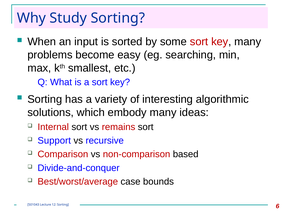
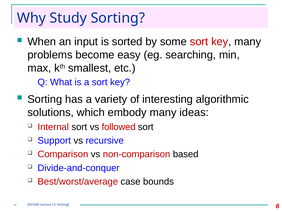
remains: remains -> followed (119, 127)
